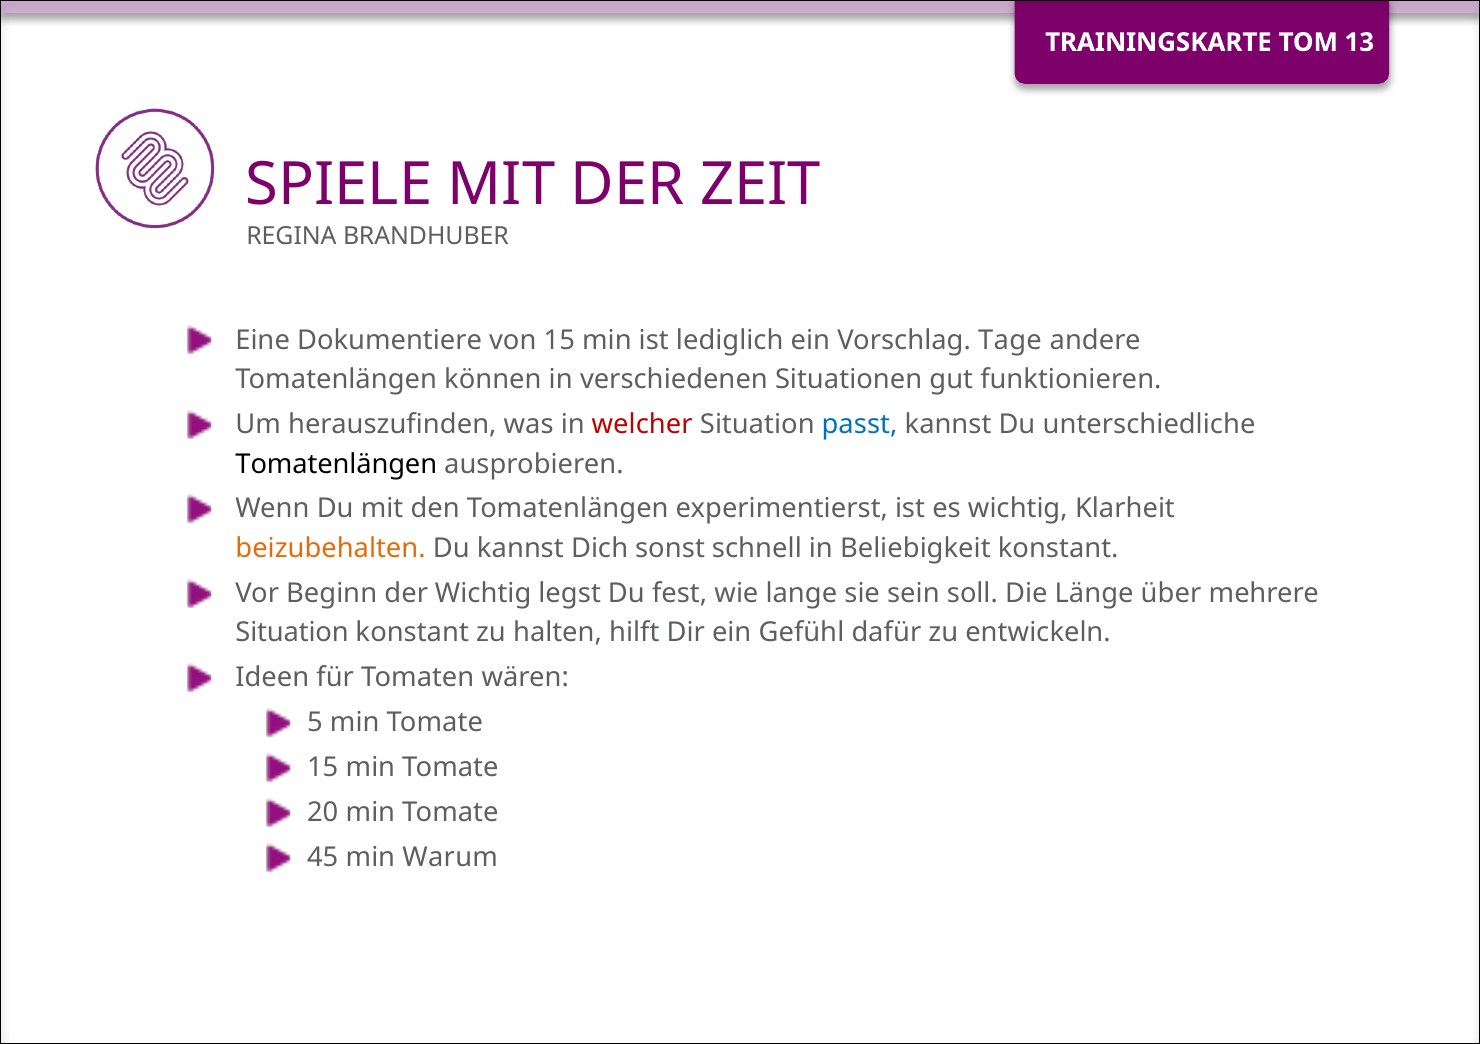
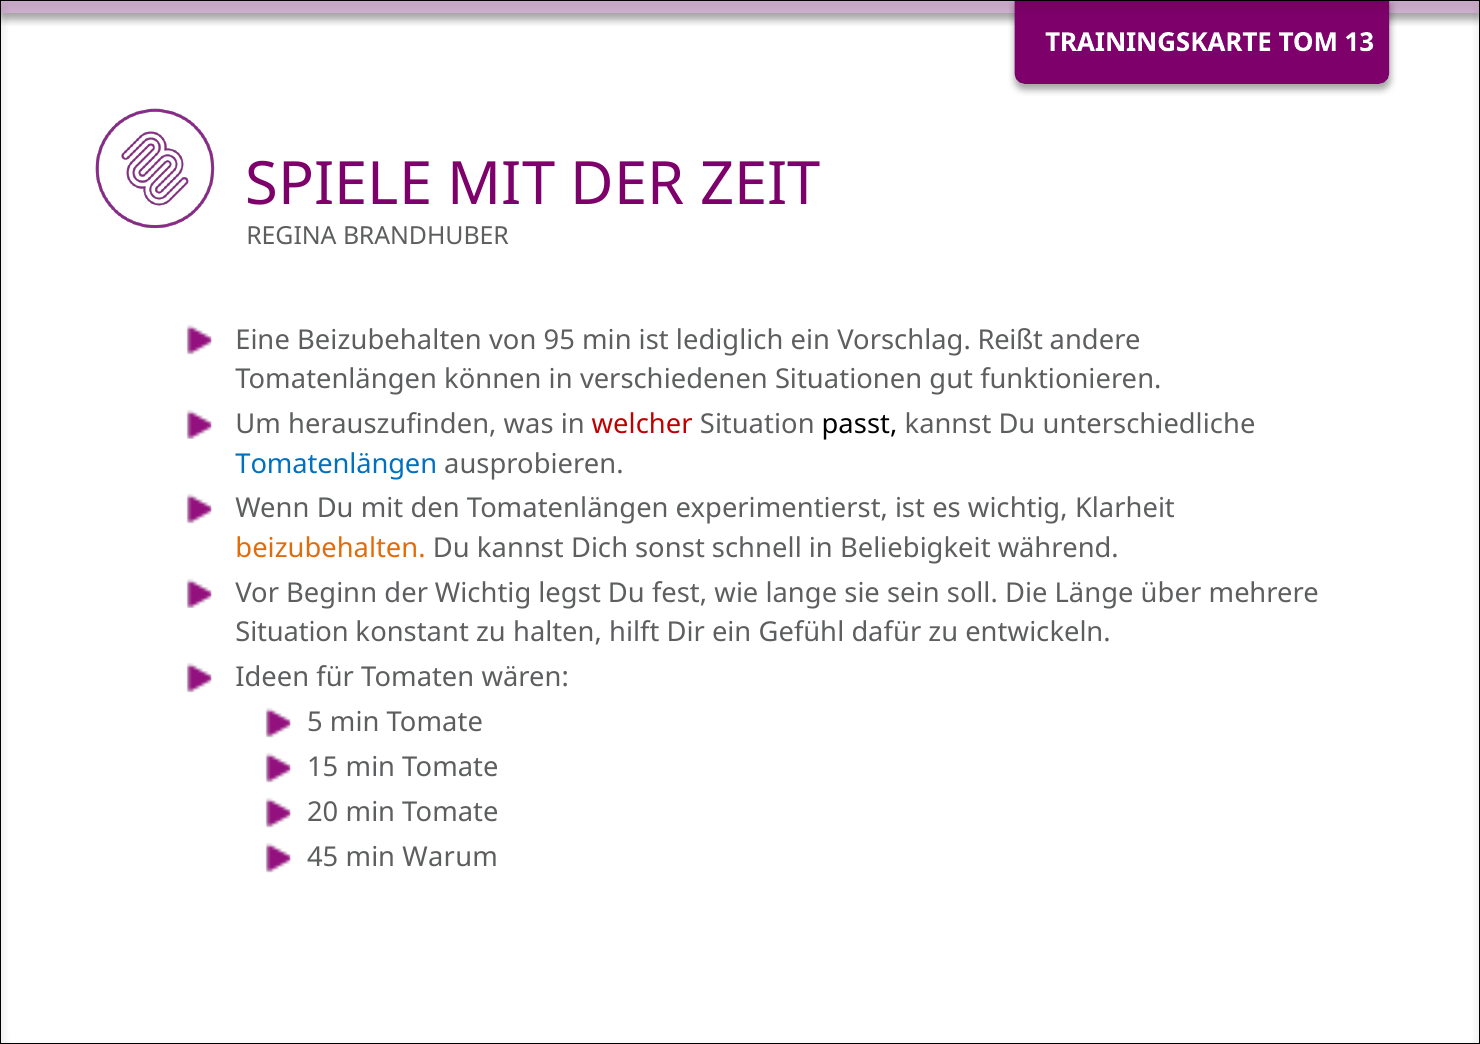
Eine Dokumentiere: Dokumentiere -> Beizubehalten (389, 340)
von 15: 15 -> 95 (559, 340)
Tage: Tage -> Reißt (1010, 340)
passt colour: blue -> black (860, 424)
Tomatenlängen colour: black -> blue (336, 464)
Beliebigkeit konstant: konstant -> während (1058, 548)
